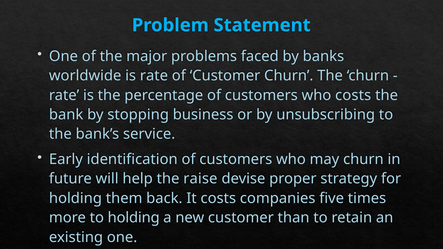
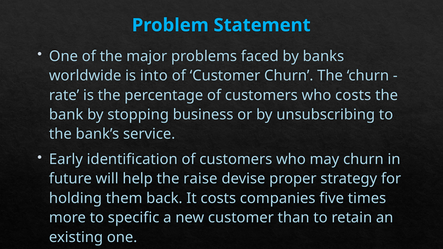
is rate: rate -> into (154, 76)
to holding: holding -> specific (134, 218)
